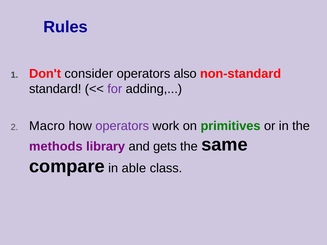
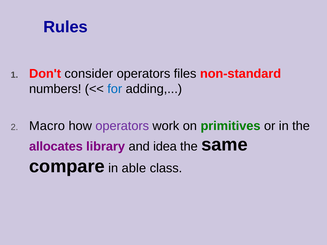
also: also -> files (185, 74)
standard: standard -> numbers (55, 89)
for colour: purple -> blue (115, 89)
methods: methods -> allocates (56, 147)
gets: gets -> idea (165, 147)
